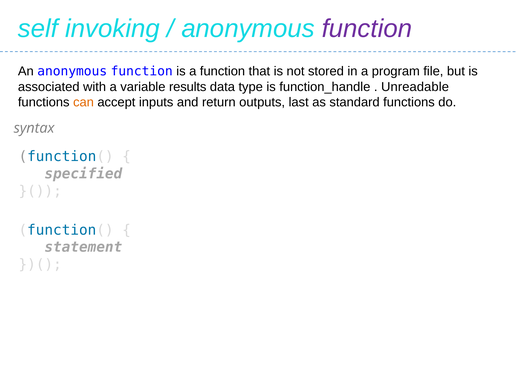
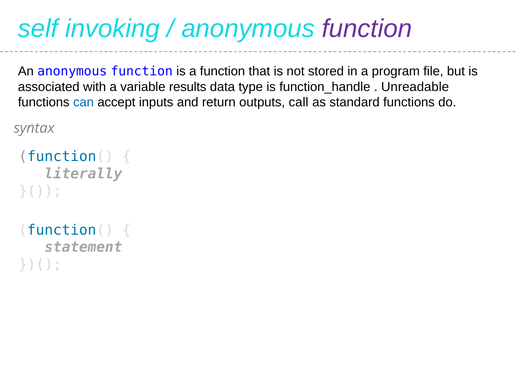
can colour: orange -> blue (83, 102)
last: last -> call (299, 102)
specified: specified -> literally (83, 174)
